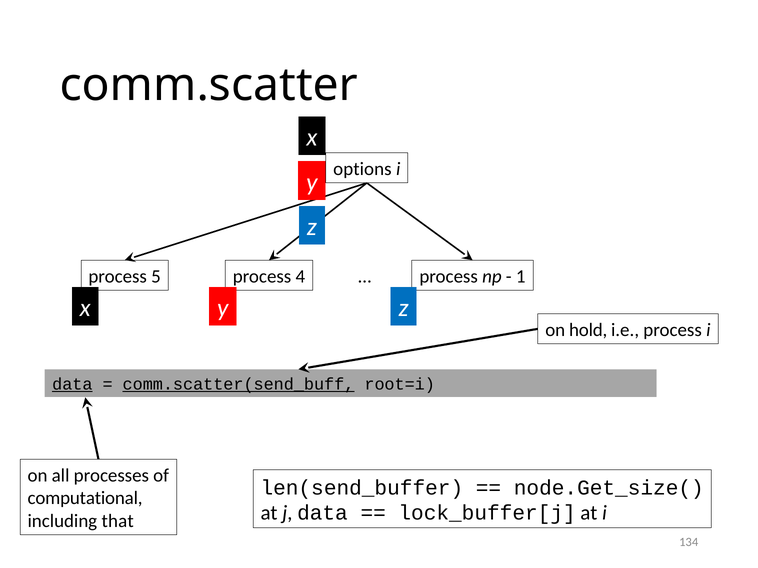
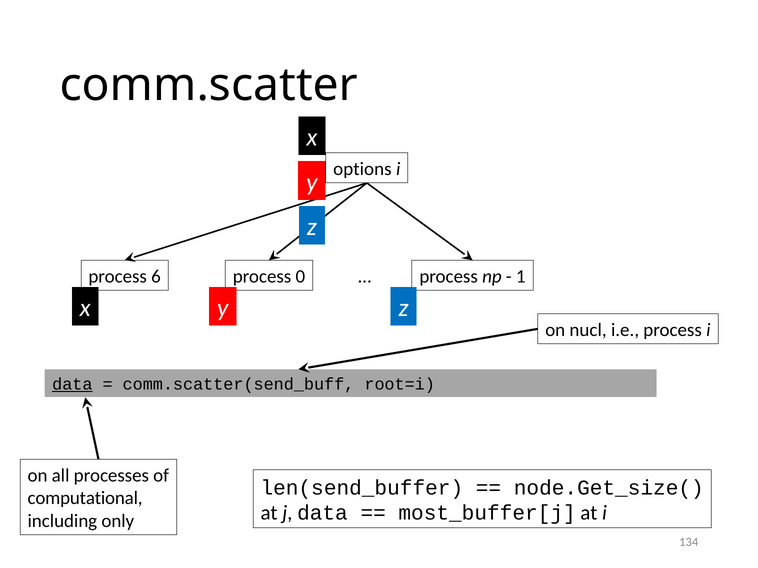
5: 5 -> 6 (156, 277)
4: 4 -> 0 (300, 277)
hold: hold -> nucl (588, 330)
comm.scatter(send_buff underline: present -> none (238, 385)
lock_buffer[j: lock_buffer[j -> most_buffer[j (487, 513)
that: that -> only (118, 521)
